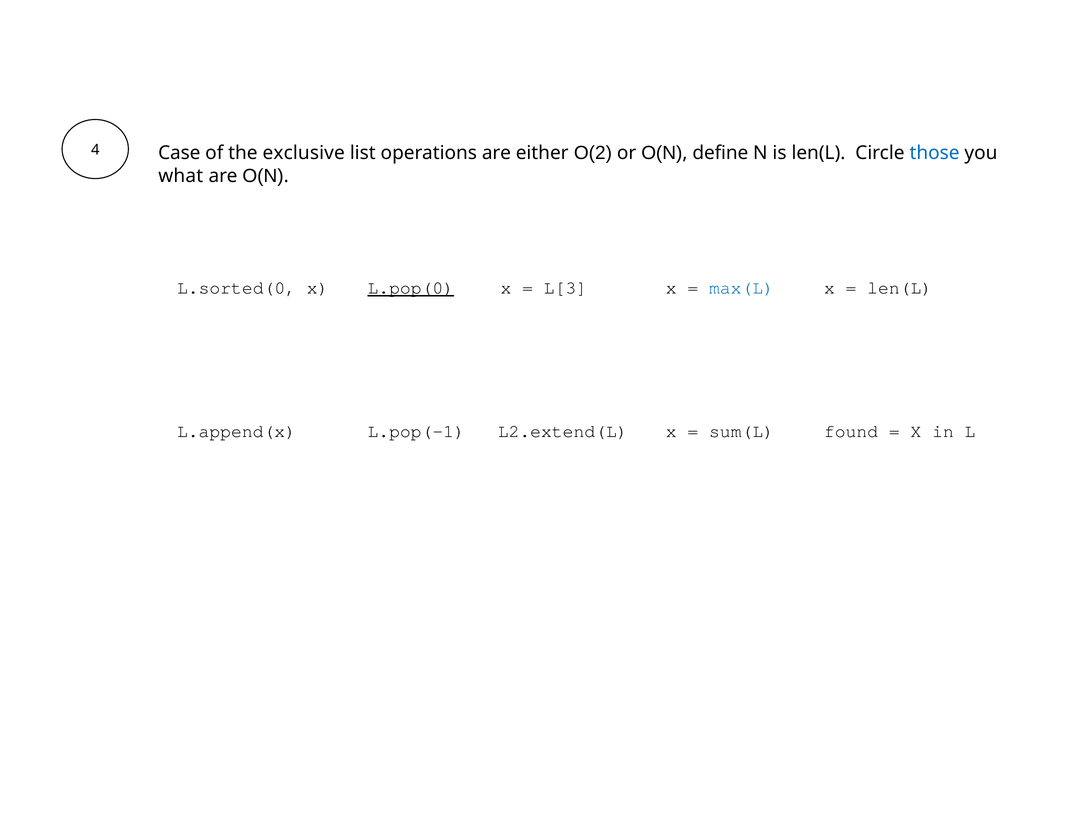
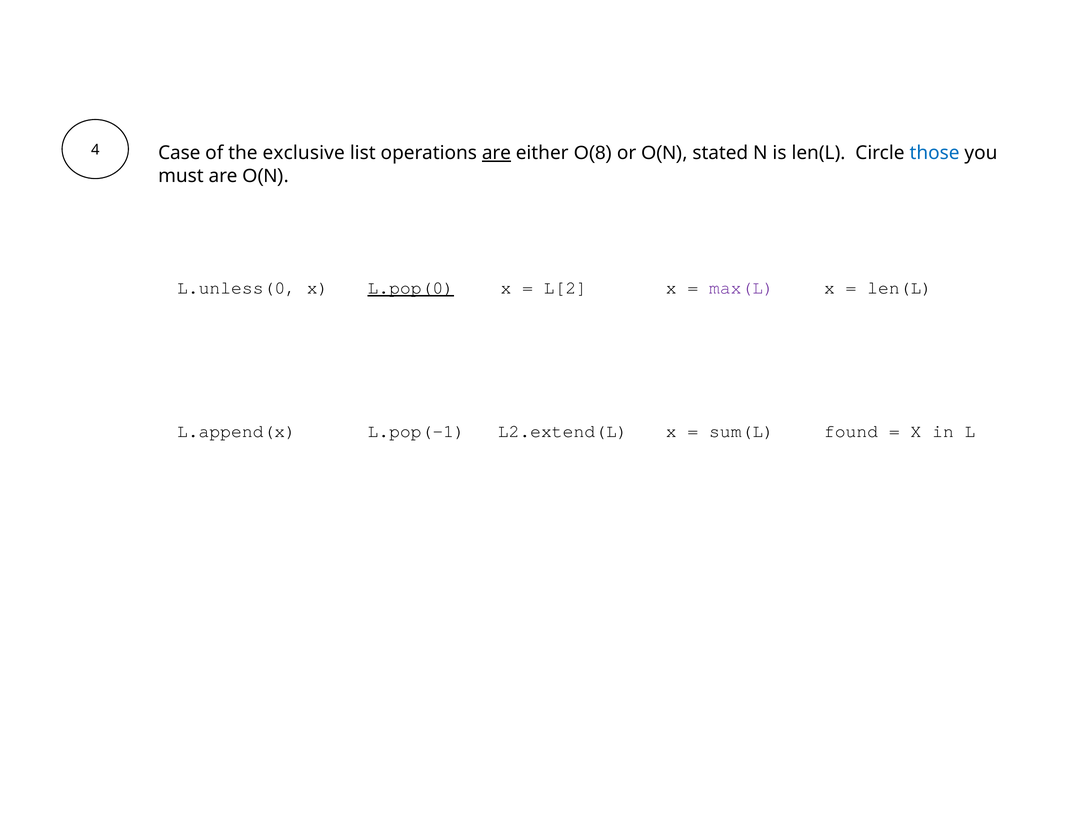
are underline: none -> present (496, 153)
O(2: O(2 -> O(8 (593, 153)
define: define -> stated (720, 153)
what: what -> must (181, 176)
L.sorted(0: L.sorted(0 -> L.unless(0 (237, 288)
L[3: L[3 -> L[2 (565, 288)
max(L colour: blue -> purple (742, 288)
